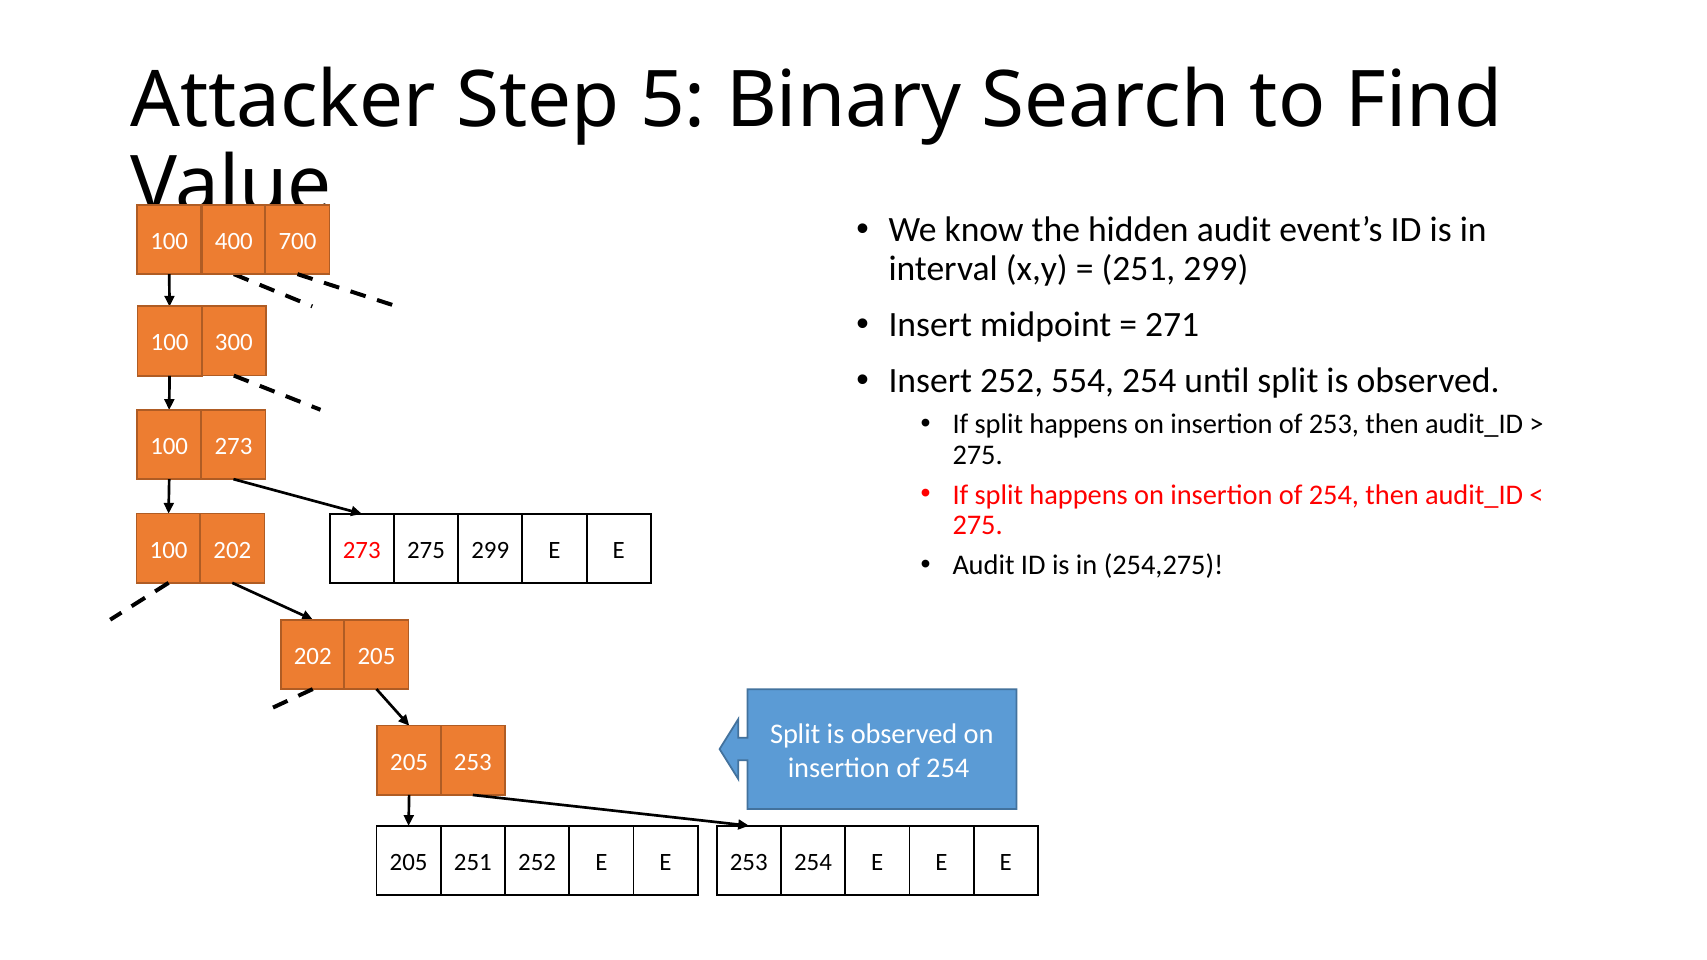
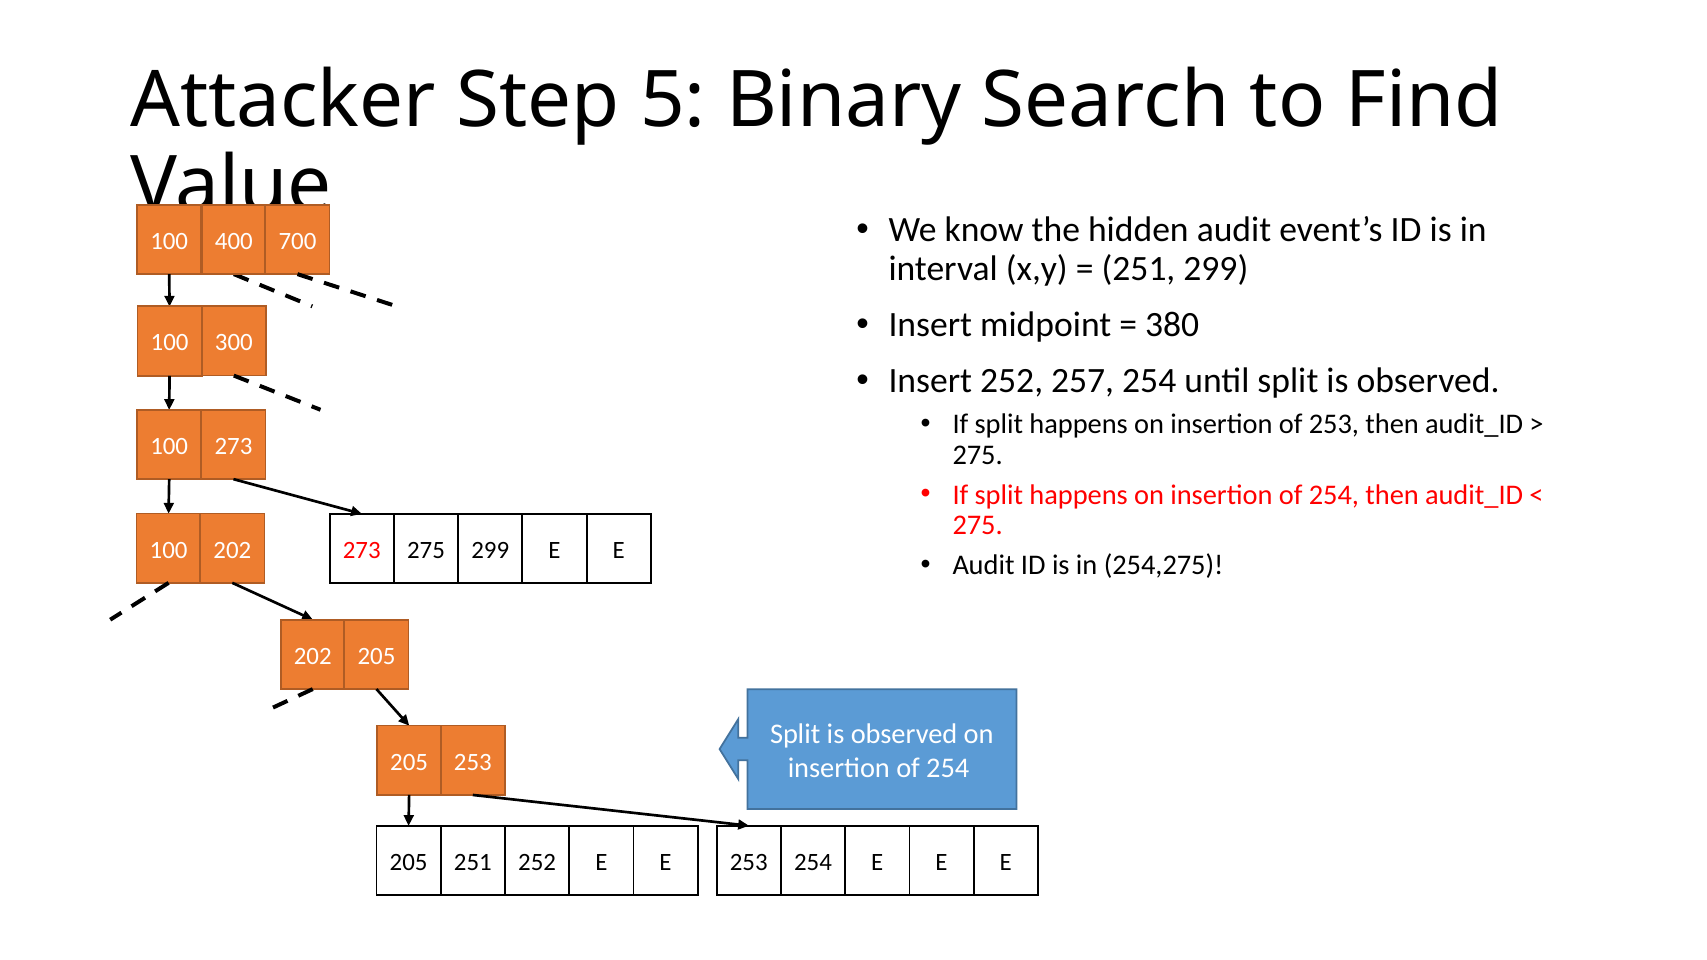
271: 271 -> 380 (1172, 325)
554: 554 -> 257 (1083, 381)
